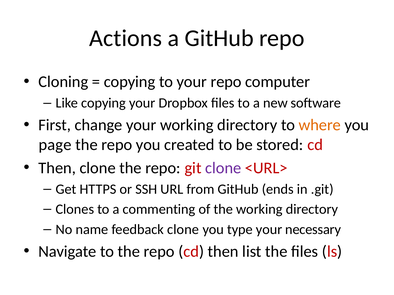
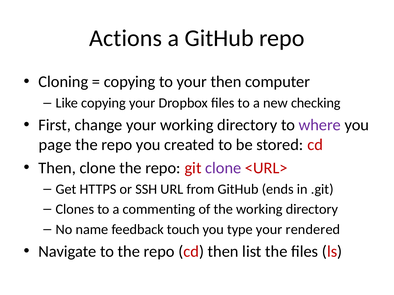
your repo: repo -> then (226, 82)
software: software -> checking (316, 103)
where colour: orange -> purple (320, 125)
feedback clone: clone -> touch (183, 230)
necessary: necessary -> rendered (313, 230)
